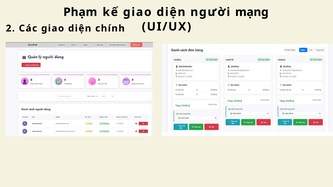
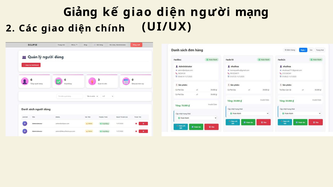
Phạm: Phạm -> Giảng (80, 12)
